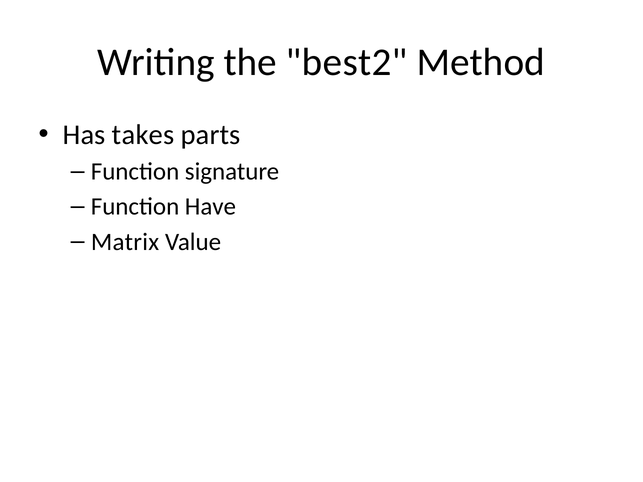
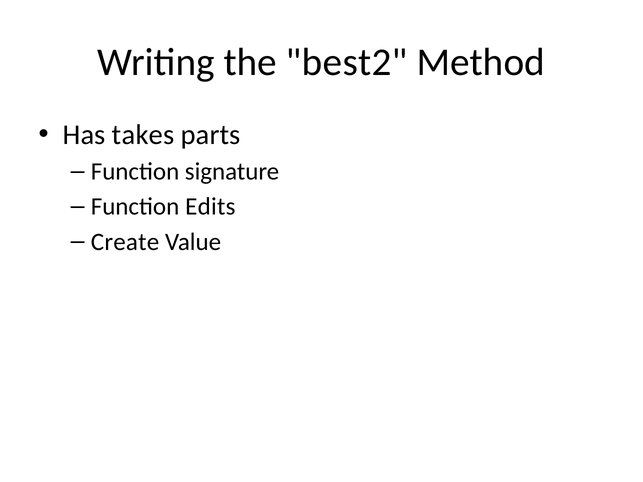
Have: Have -> Edits (210, 207)
Matrix: Matrix -> Create (125, 242)
